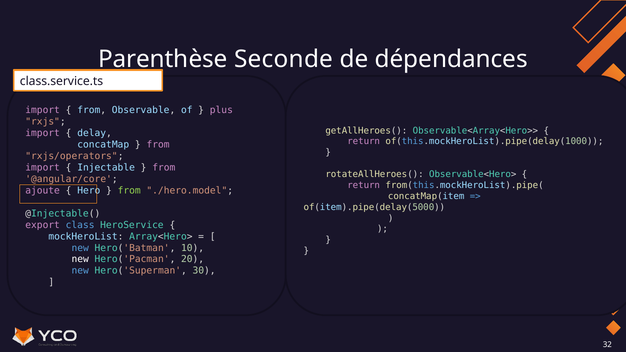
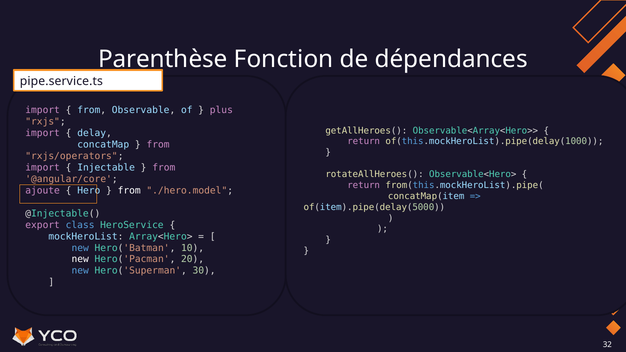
Seconde: Seconde -> Fonction (284, 59)
class.service.ts: class.service.ts -> pipe.service.ts (61, 81)
from colour: light green -> white (129, 191)
